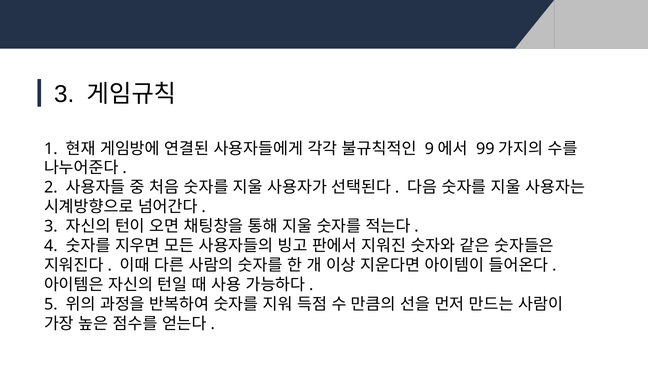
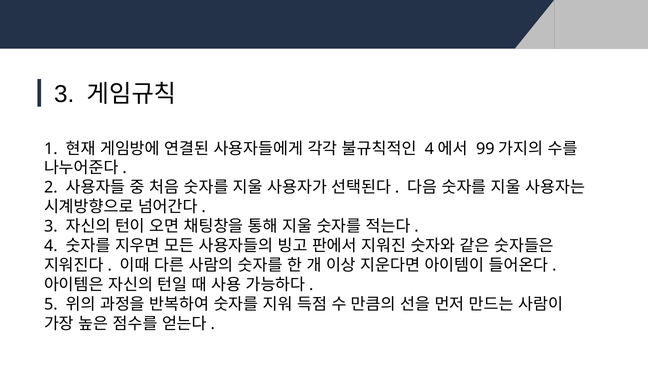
9: 9 -> 4 (429, 148)
